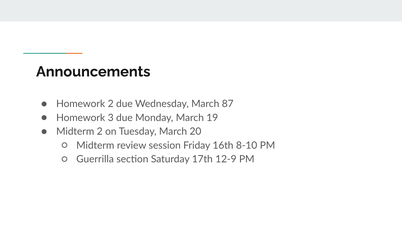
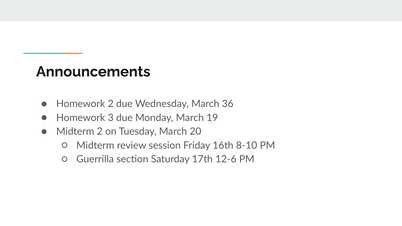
87: 87 -> 36 (228, 104)
12-9: 12-9 -> 12-6 (226, 159)
